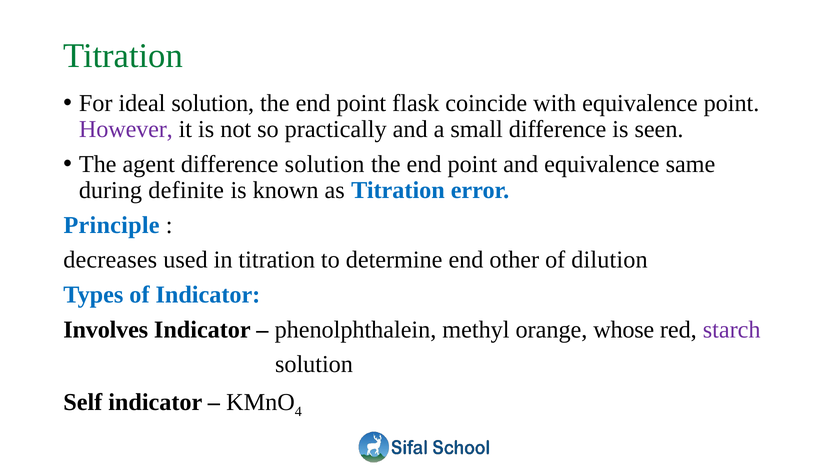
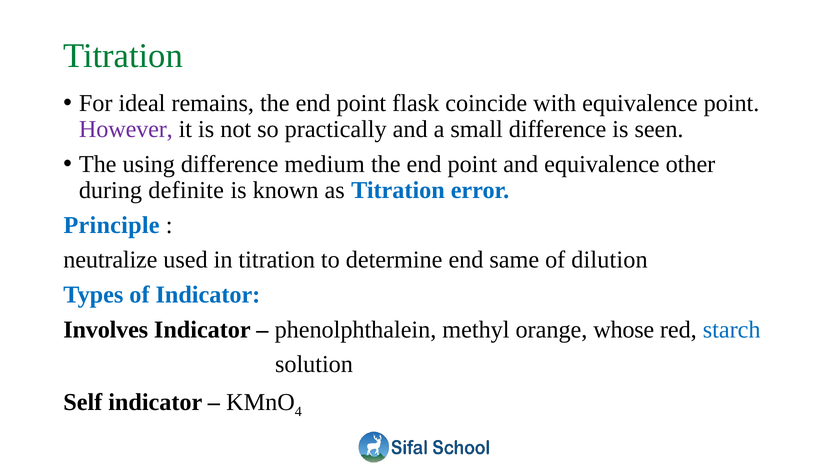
ideal solution: solution -> remains (213, 103)
agent: agent -> using (149, 164)
difference solution: solution -> medium (325, 164)
same: same -> other (690, 164)
decreases: decreases -> neutralize (110, 260)
other: other -> same (514, 260)
starch colour: purple -> blue (732, 329)
